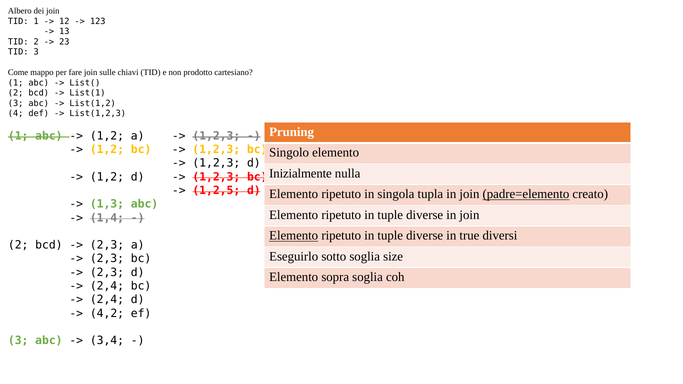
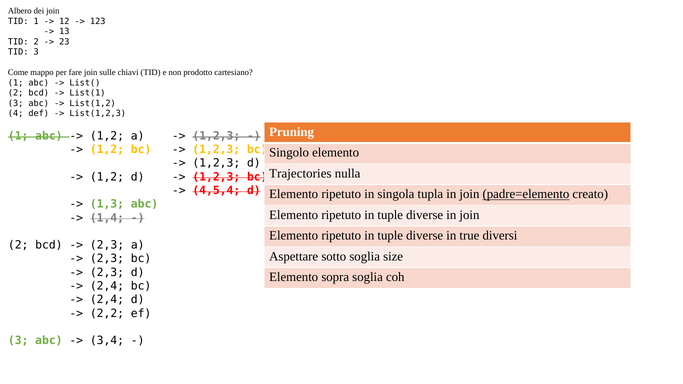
Inizialmente: Inizialmente -> Trajectories (300, 174)
1,2,5: 1,2,5 -> 4,5,4 (216, 191)
Elemento underline: present -> none (294, 236)
Eseguirlo: Eseguirlo -> Aspettare (294, 257)
4,2: 4,2 -> 2,2 (107, 313)
